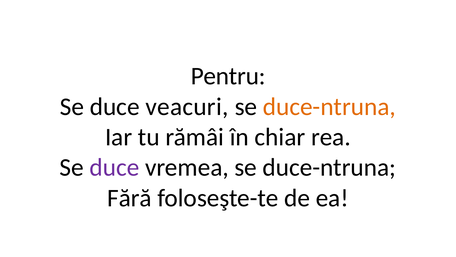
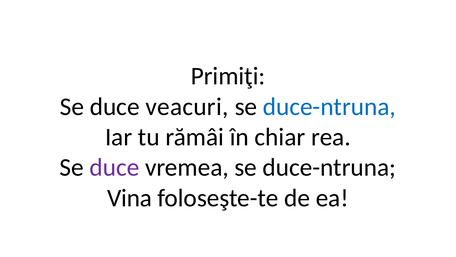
Pentru: Pentru -> Primiţi (228, 76)
duce-ntruna colour: orange -> blue (329, 106)
Fără: Fără -> Vina (130, 198)
